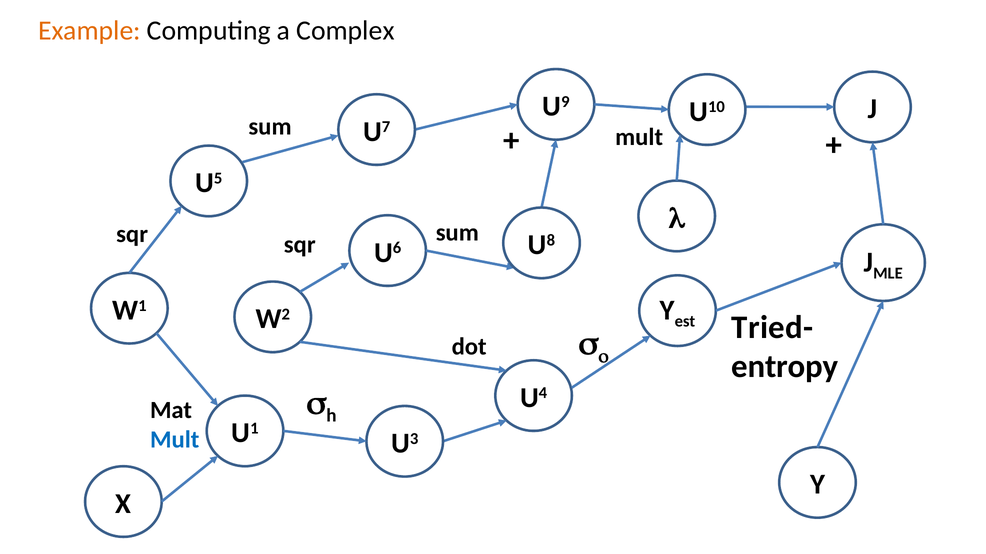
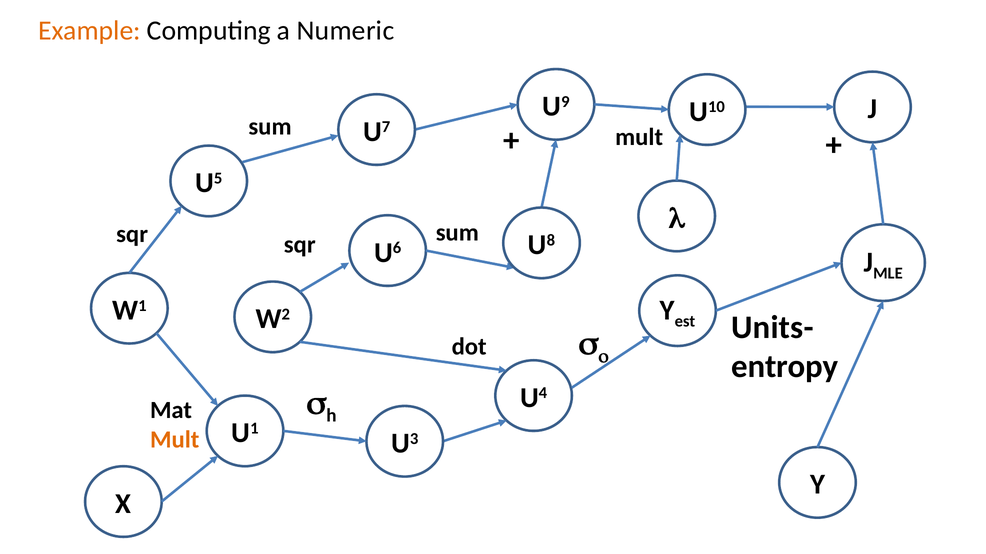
Complex: Complex -> Numeric (345, 31)
Tried-: Tried- -> Units- (772, 328)
Mult colour: blue -> orange (175, 440)
